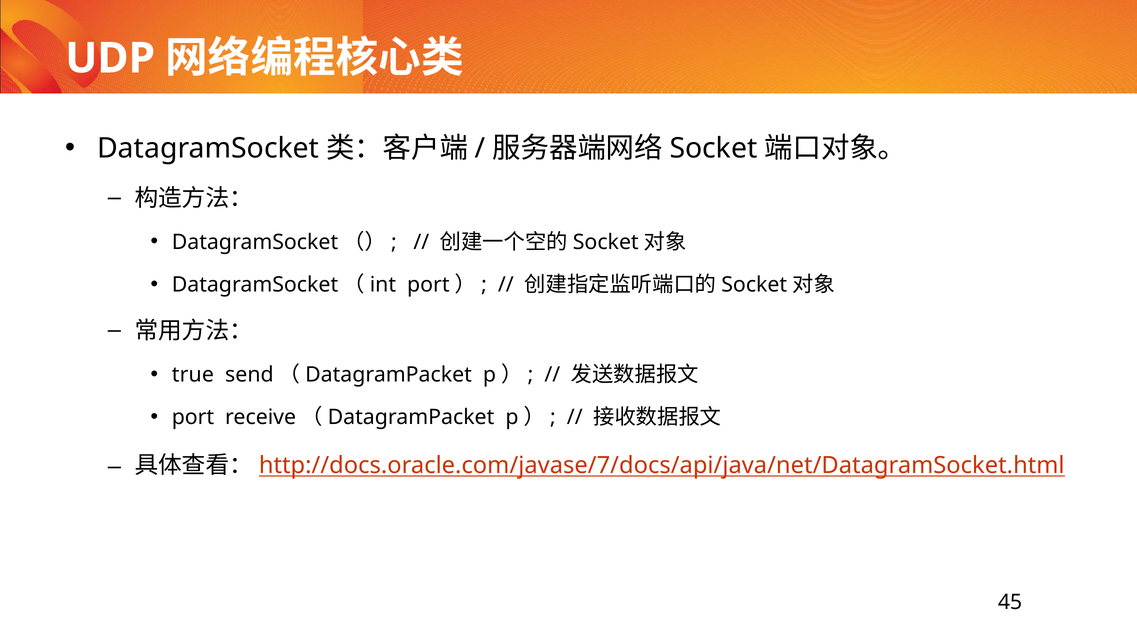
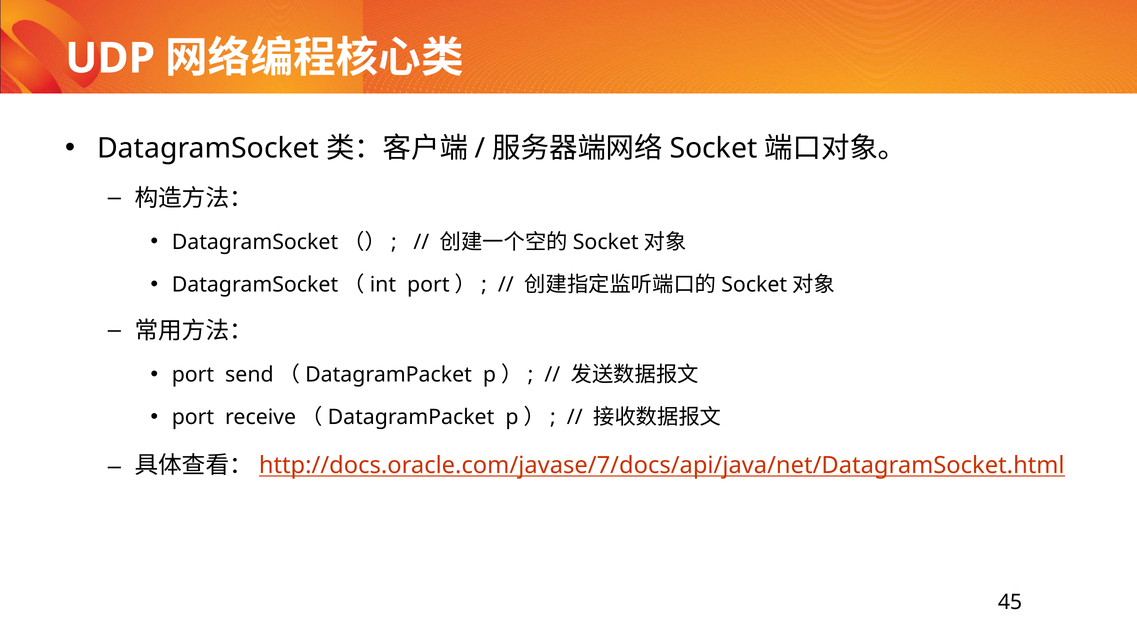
true: true -> port (193, 375)
